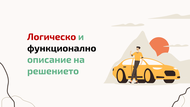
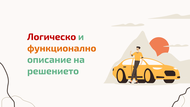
функционално colour: black -> orange (62, 48)
